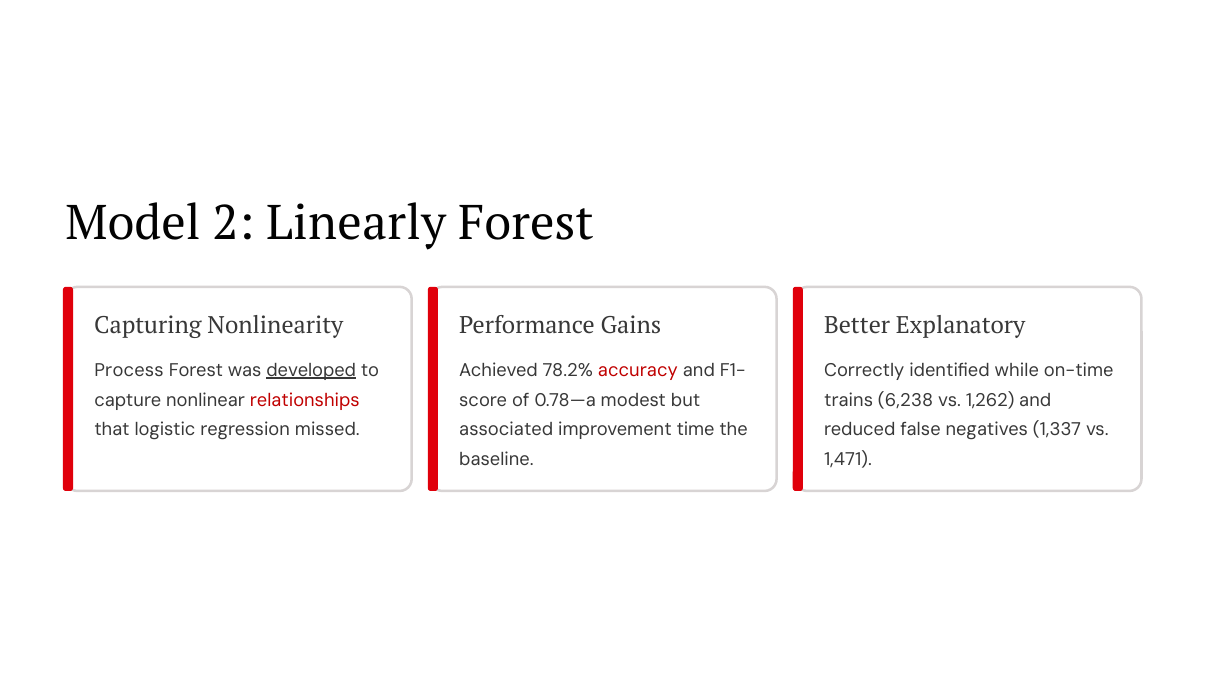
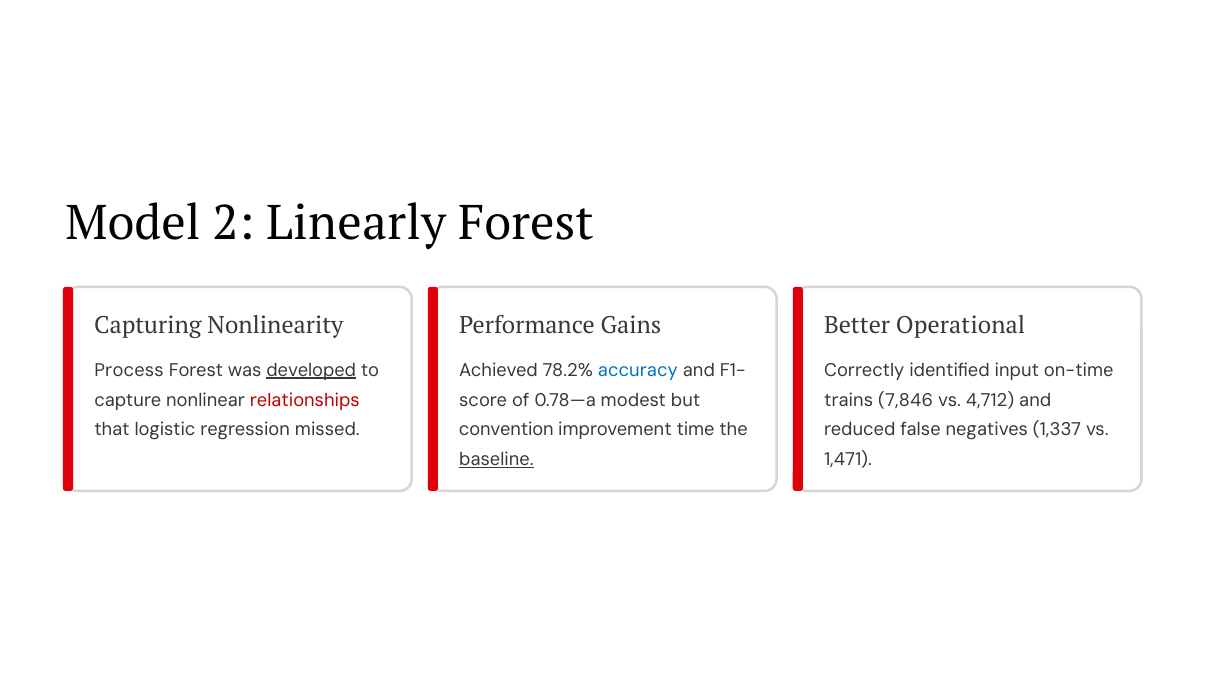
Explanatory: Explanatory -> Operational (961, 326)
accuracy colour: red -> blue (638, 370)
while: while -> input (1017, 370)
6,238: 6,238 -> 7,846 (906, 400)
1,262: 1,262 -> 4,712 (990, 400)
associated: associated -> convention (506, 430)
baseline underline: none -> present (496, 460)
